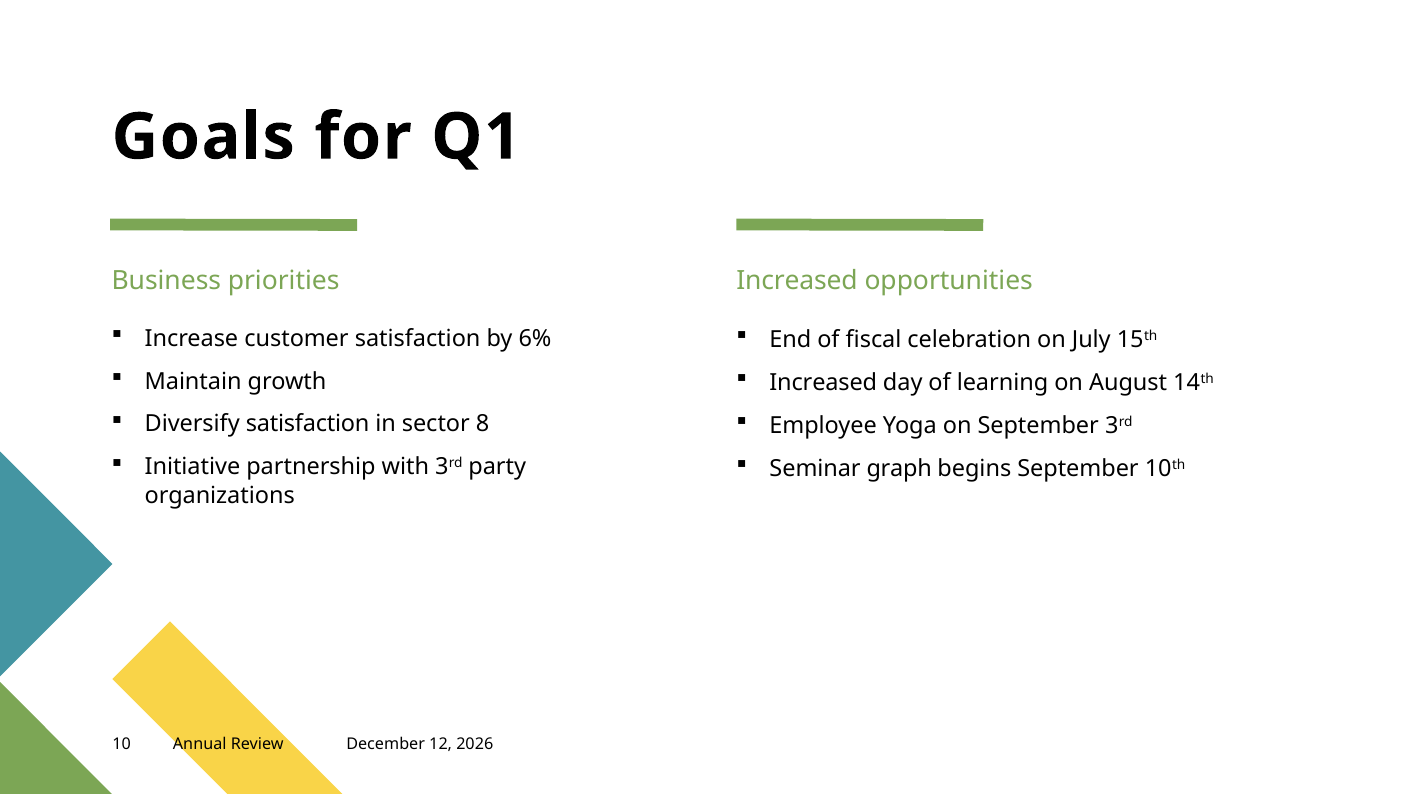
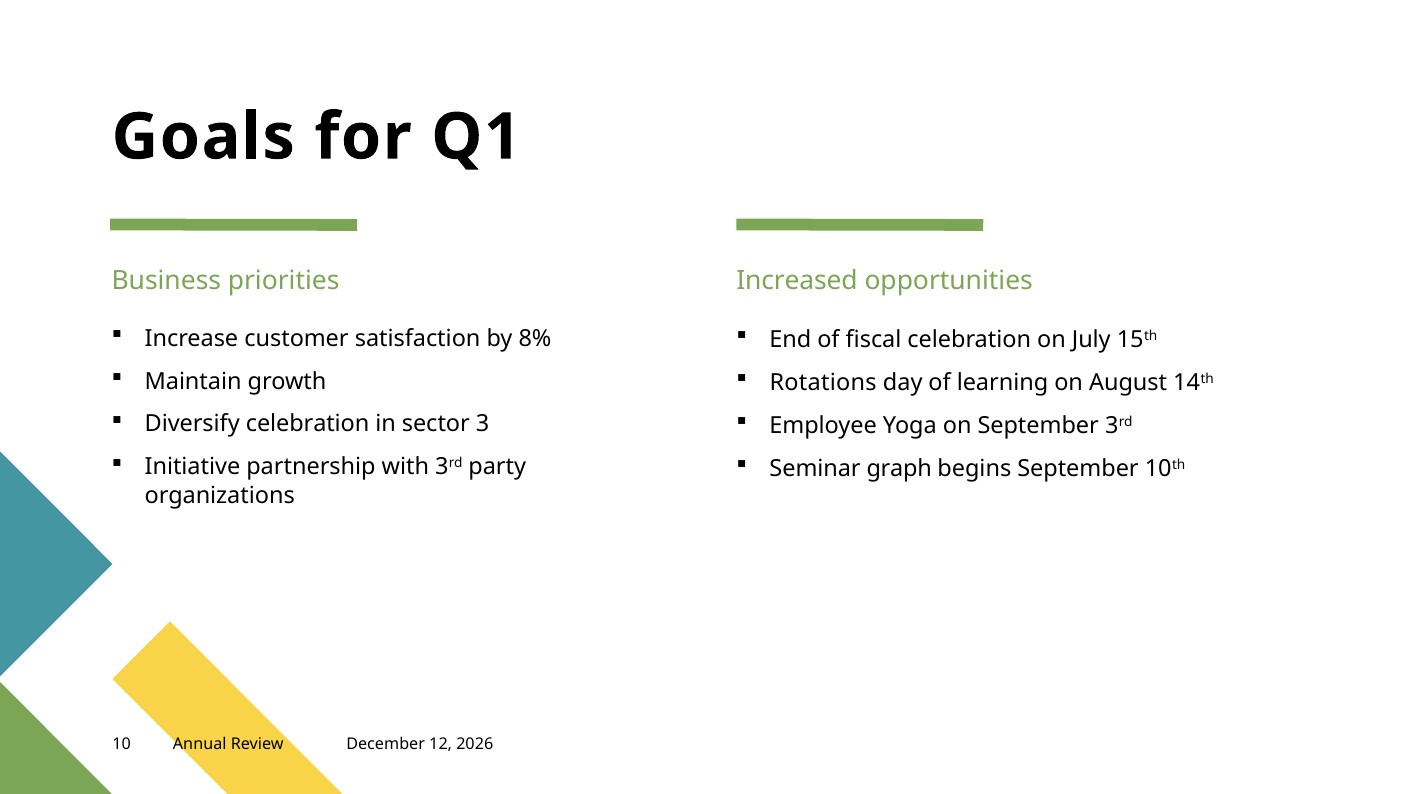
6%: 6% -> 8% (535, 338)
Increased: Increased -> Rotations (823, 383)
Diversify satisfaction: satisfaction -> celebration (308, 424)
8: 8 -> 3 (483, 424)
